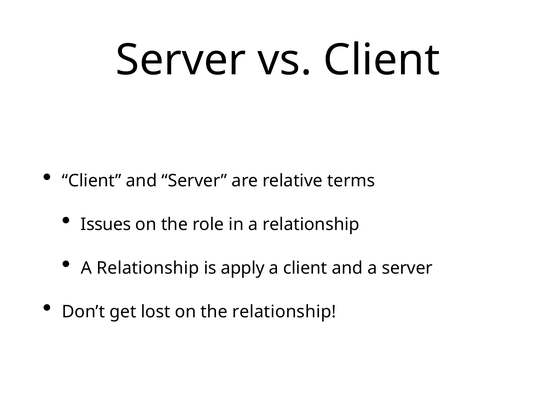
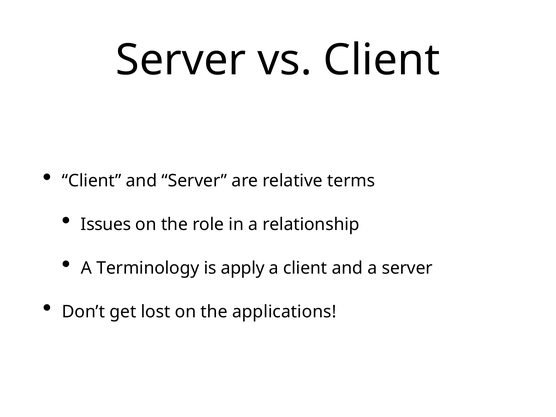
Relationship: Relationship -> Terminology (148, 268)
the relationship: relationship -> applications (284, 312)
